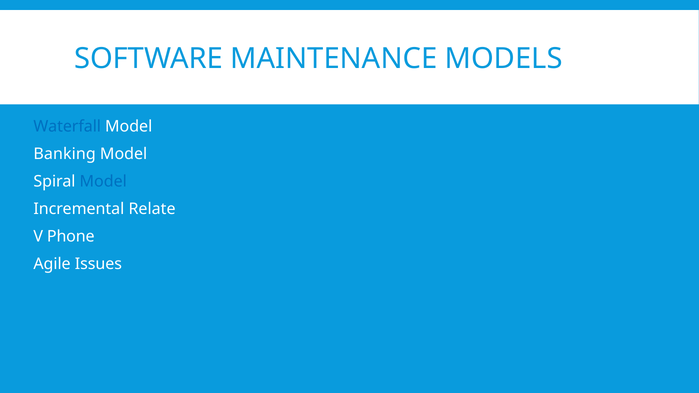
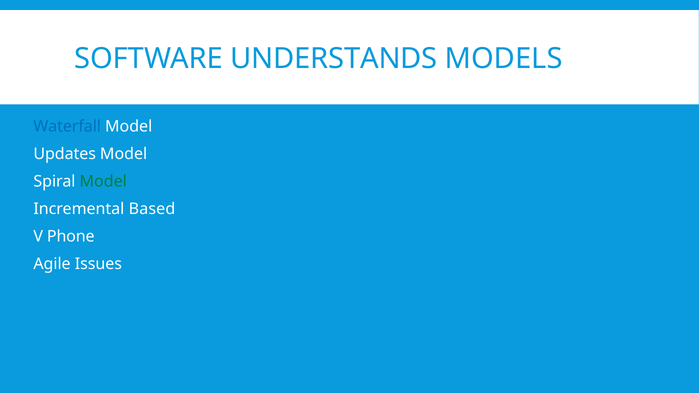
MAINTENANCE: MAINTENANCE -> UNDERSTANDS (334, 59)
Banking: Banking -> Updates (65, 154)
Model colour: blue -> green (103, 181)
Relate: Relate -> Based (152, 209)
